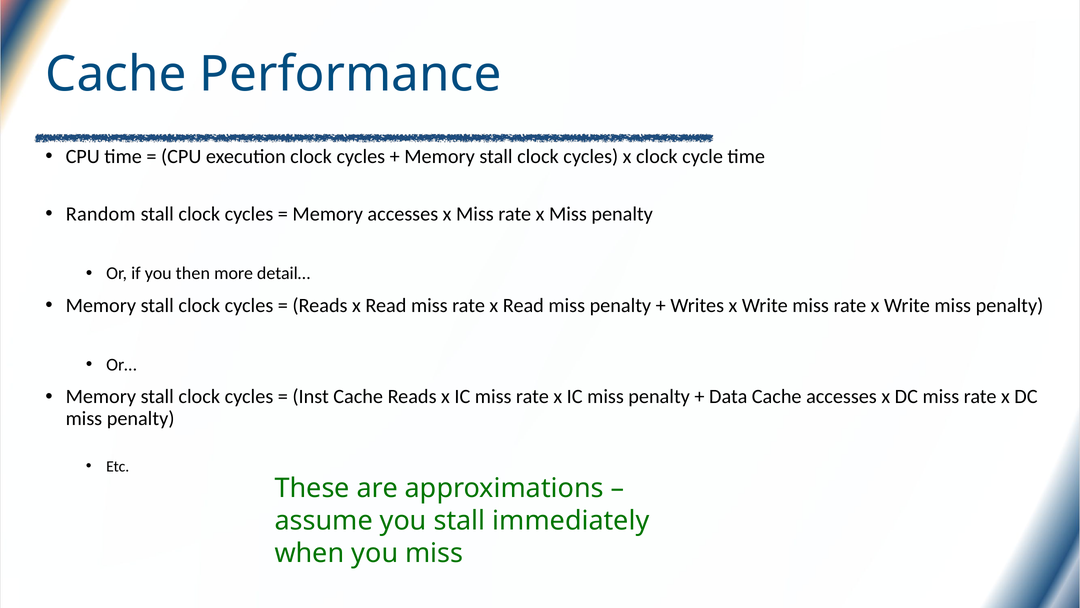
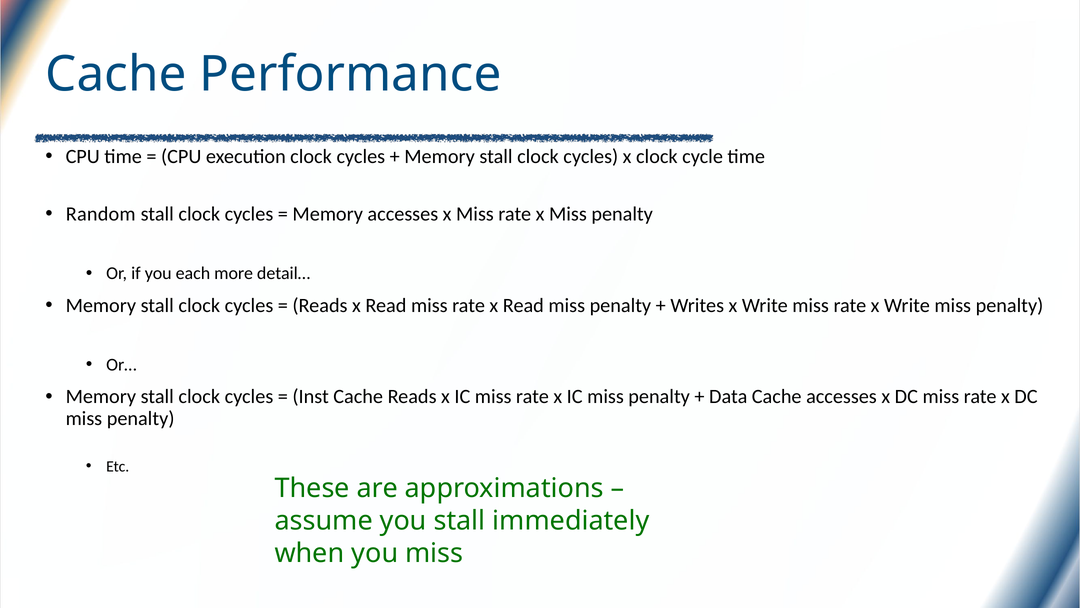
then: then -> each (193, 273)
